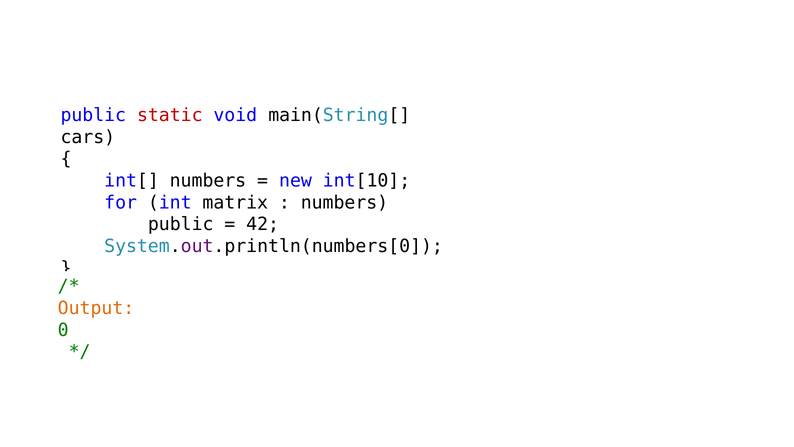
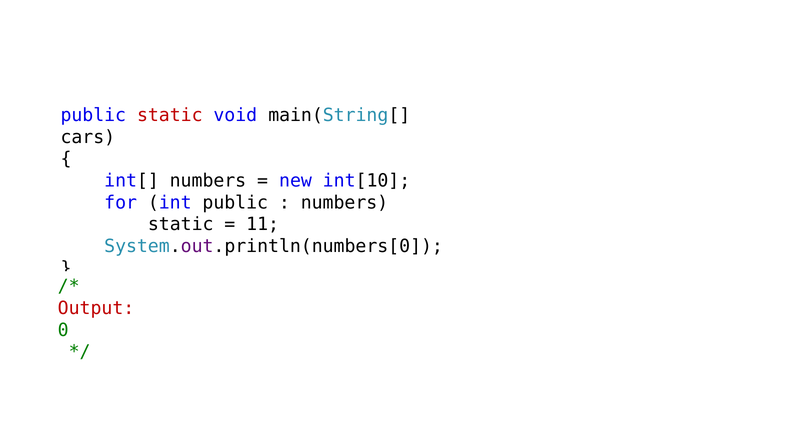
int matrix: matrix -> public (235, 202)
public: public -> static (181, 224)
42: 42 -> 11 (263, 224)
Output colour: orange -> red (96, 308)
